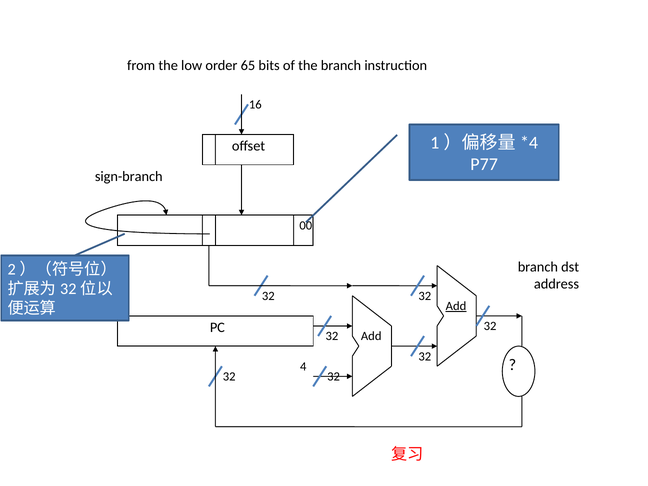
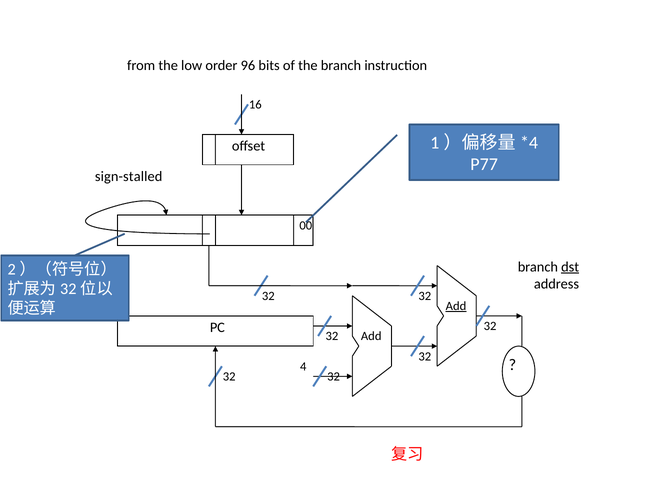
65: 65 -> 96 (248, 65)
sign-branch: sign-branch -> sign-stalled (129, 176)
dst underline: none -> present (570, 267)
